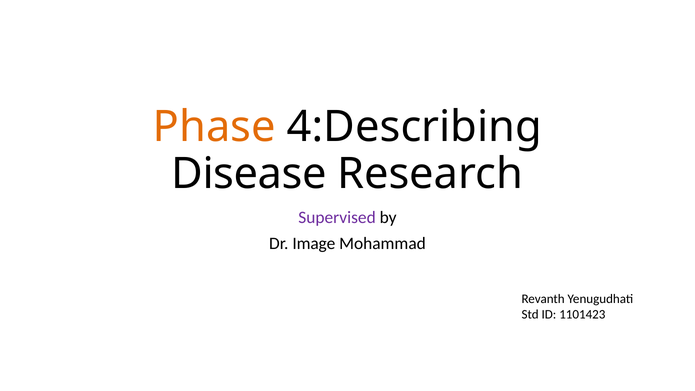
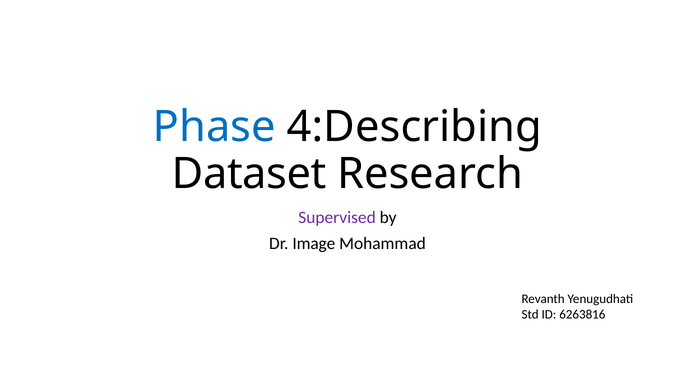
Phase colour: orange -> blue (214, 127)
Disease: Disease -> Dataset (249, 174)
1101423: 1101423 -> 6263816 (582, 315)
